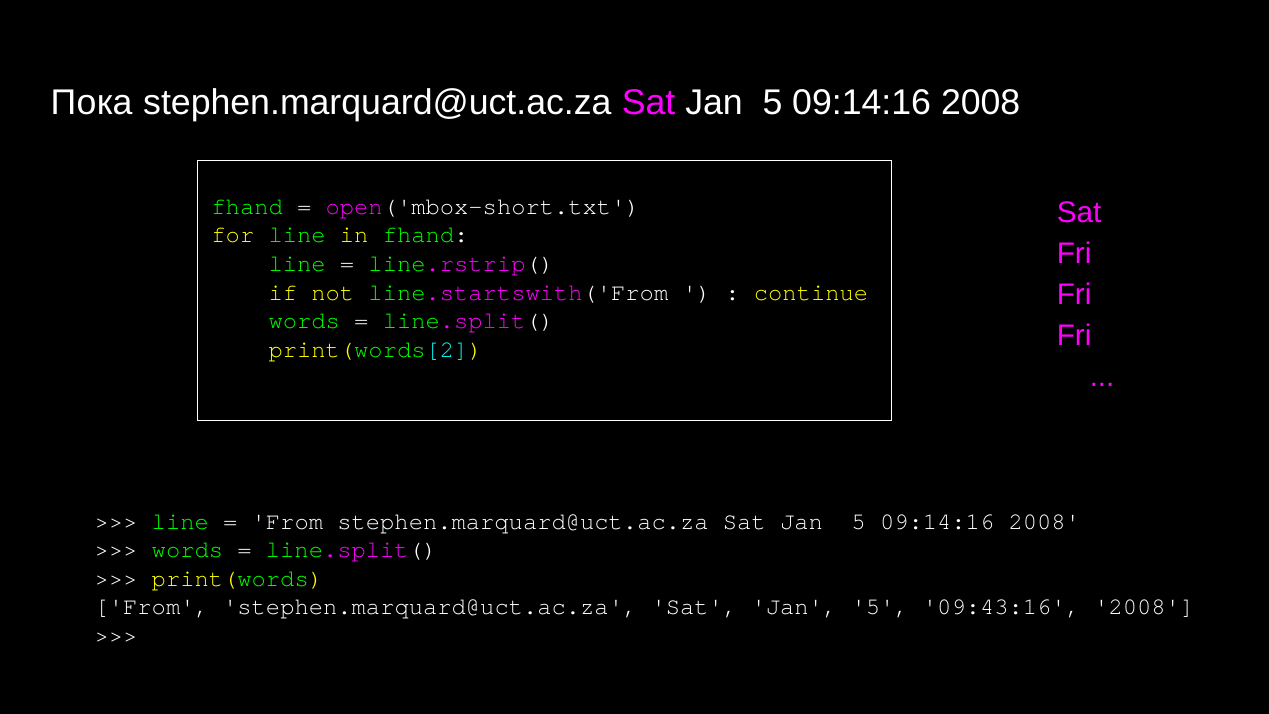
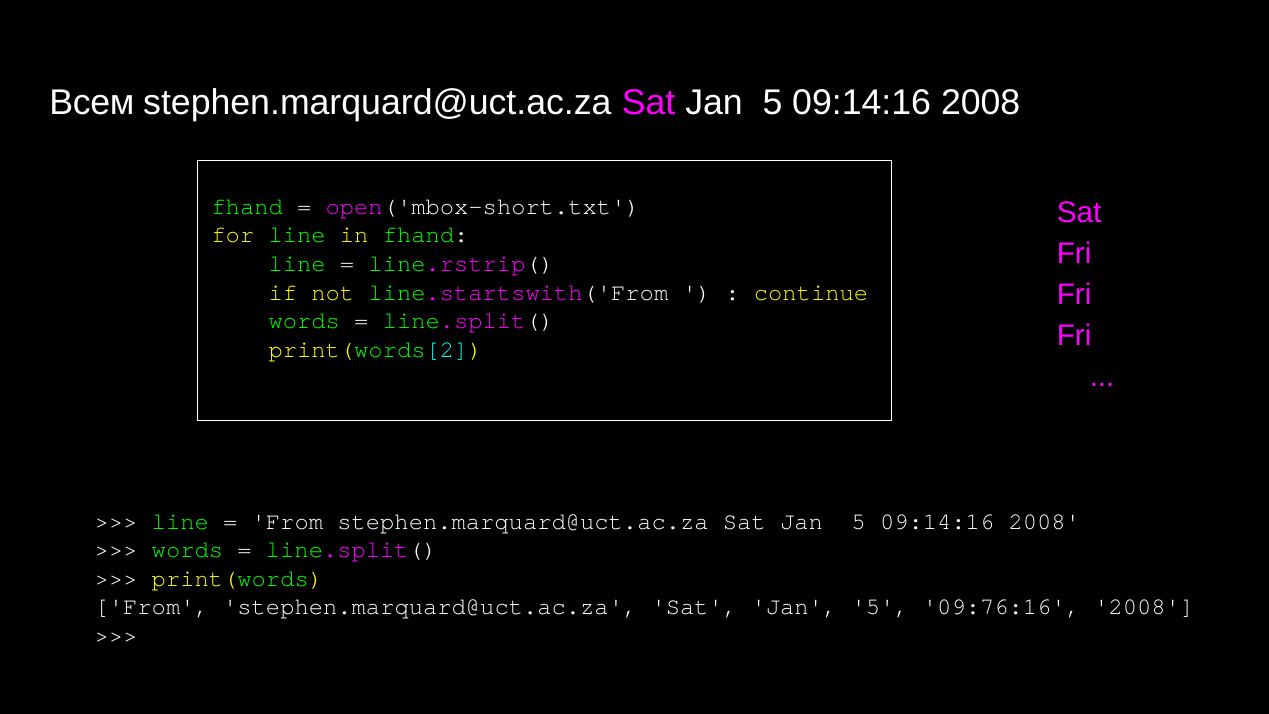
Пока: Пока -> Всем (92, 103)
09:43:16: 09:43:16 -> 09:76:16 (1001, 607)
